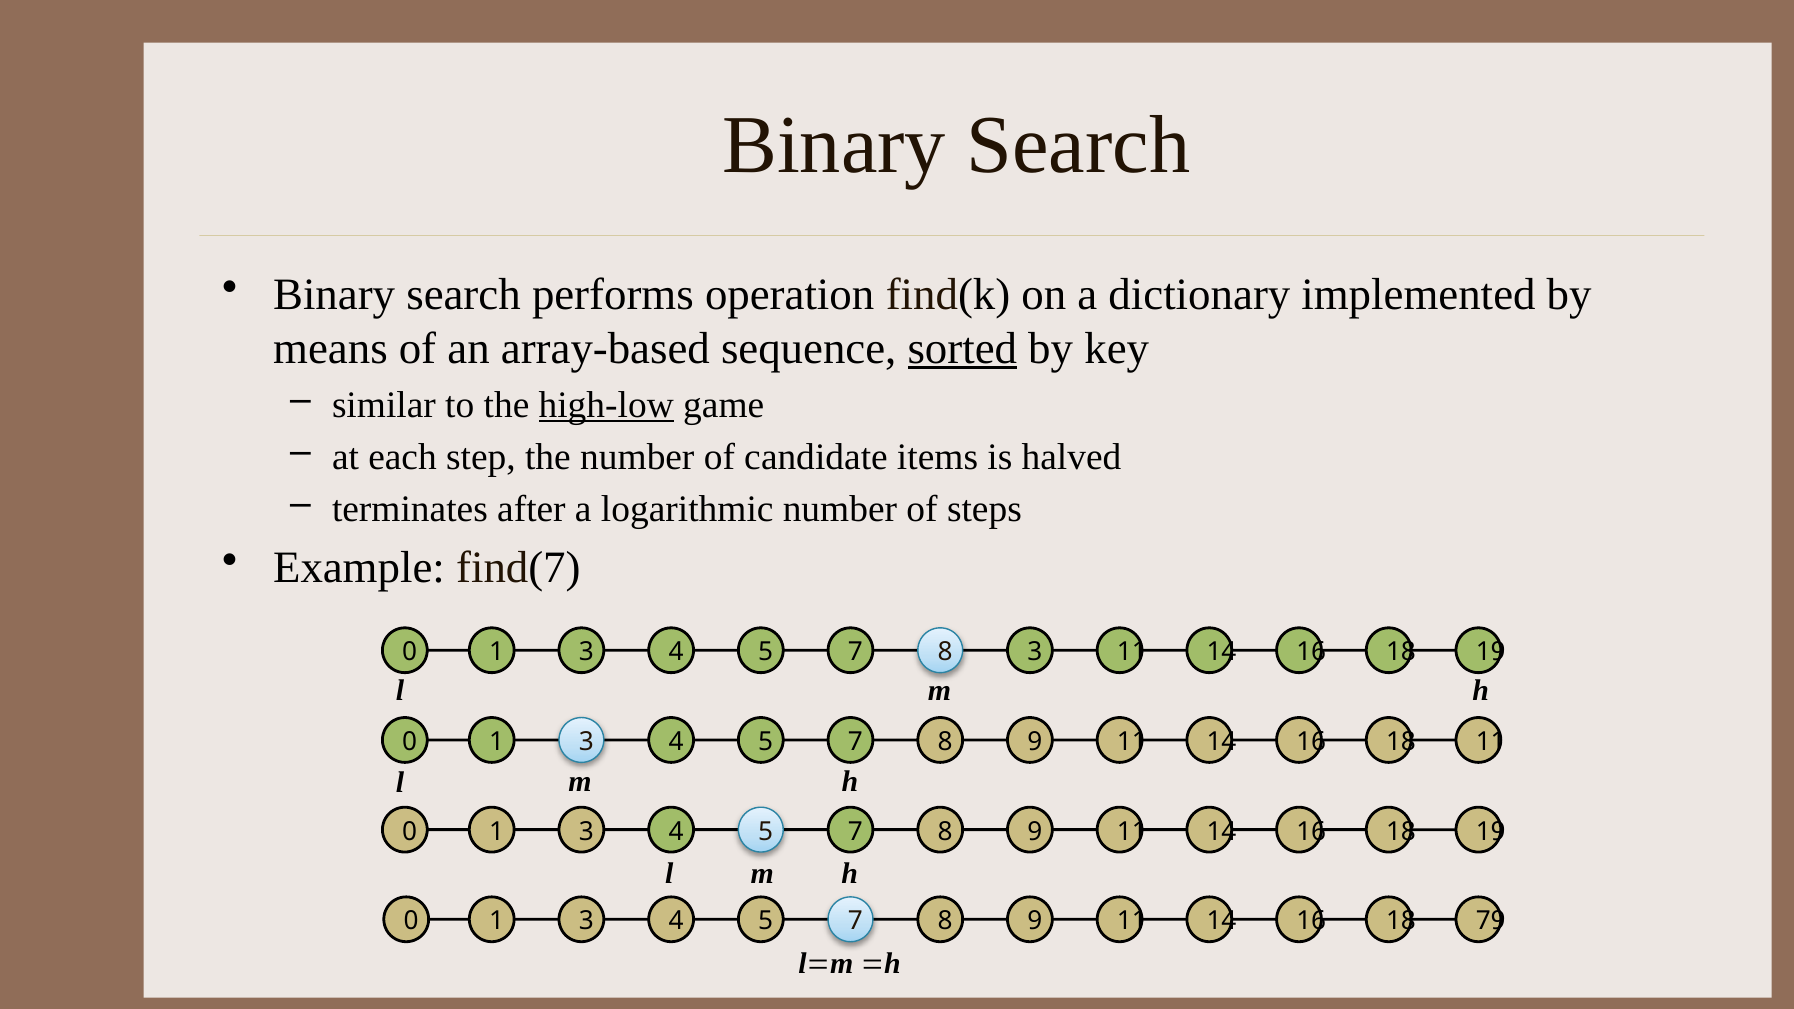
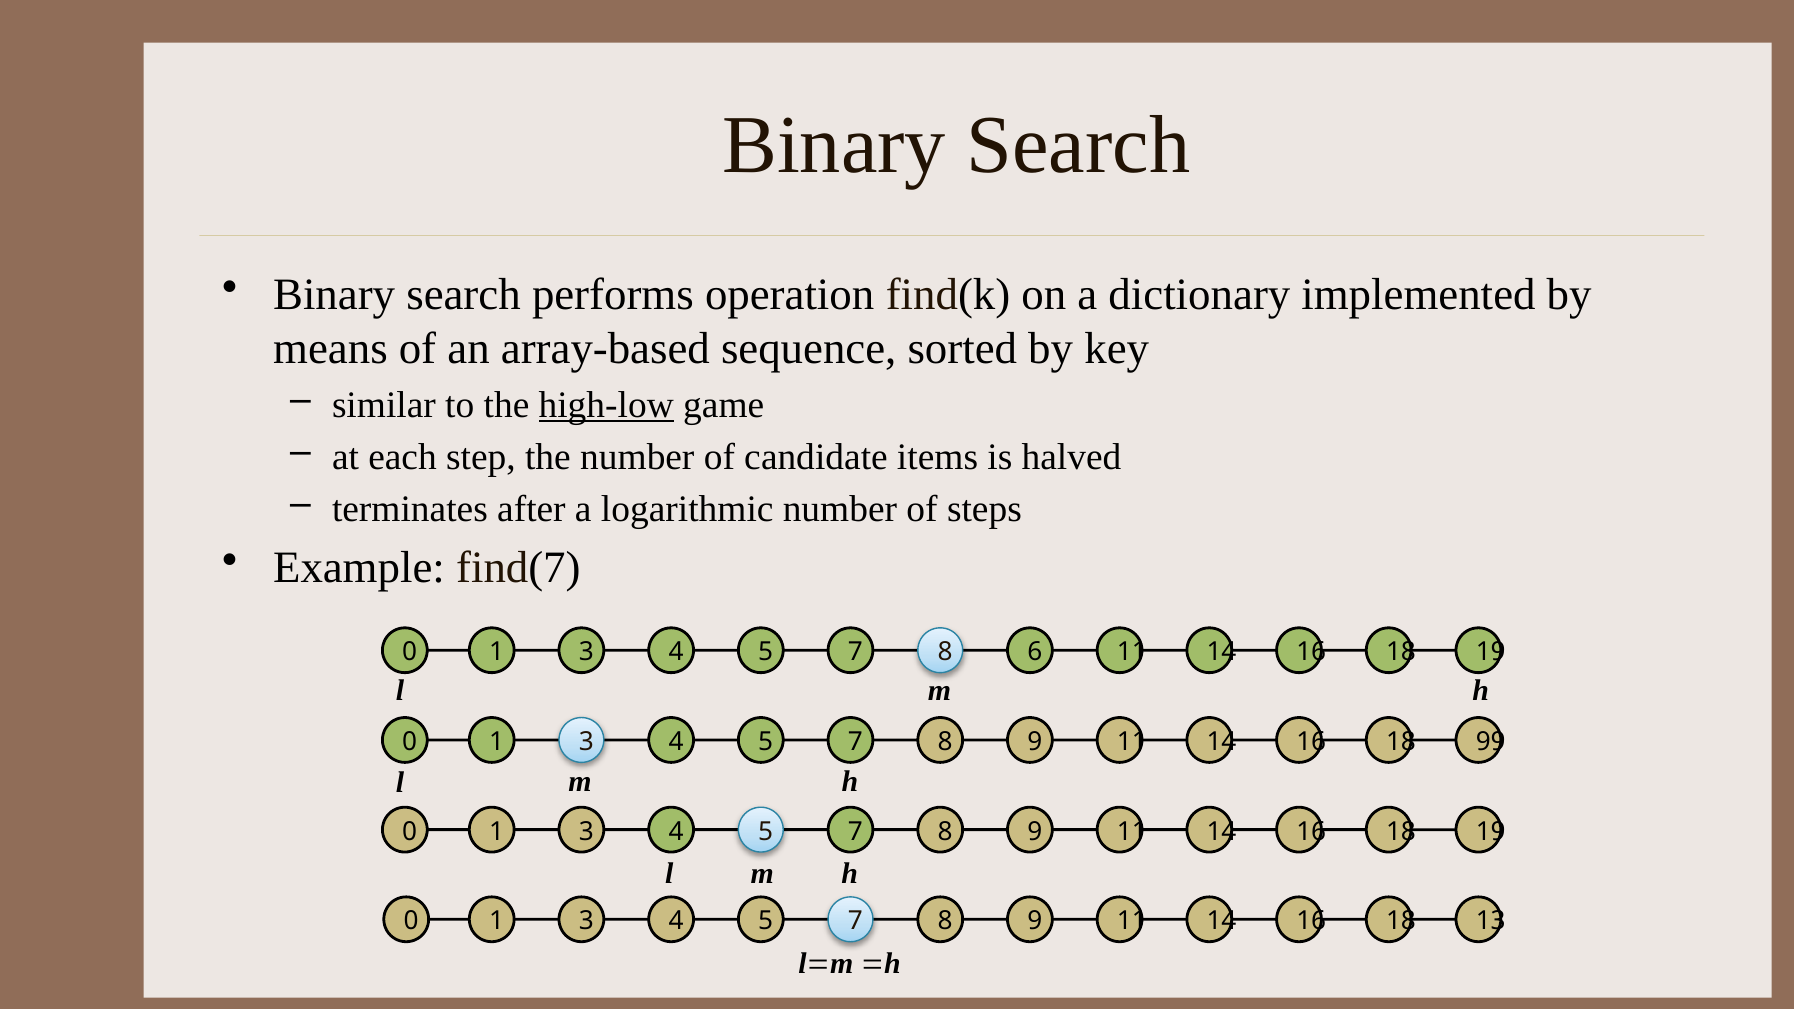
sorted underline: present -> none (962, 348)
8 3: 3 -> 6 (1035, 652)
18 11: 11 -> 99 (1491, 742)
79: 79 -> 13 (1491, 921)
